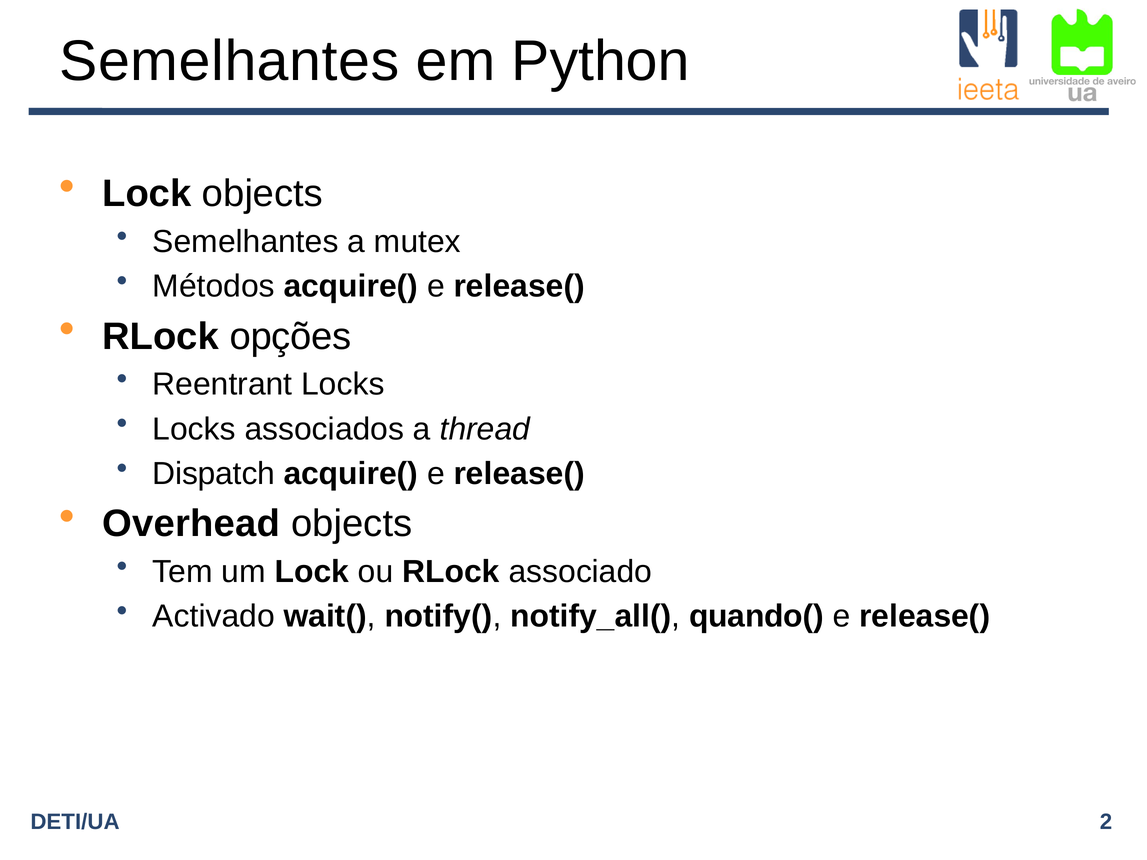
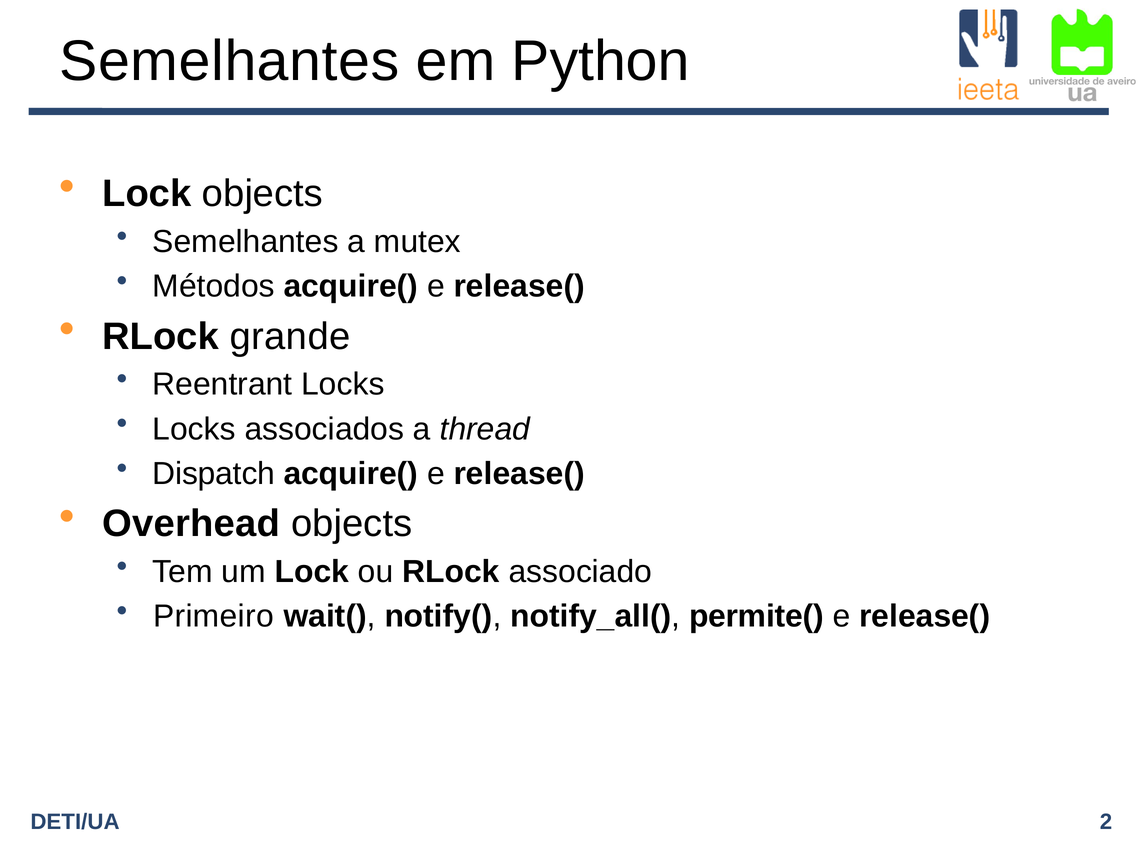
opções: opções -> grande (290, 337)
Activado: Activado -> Primeiro (213, 617)
quando(: quando( -> permite( (756, 617)
